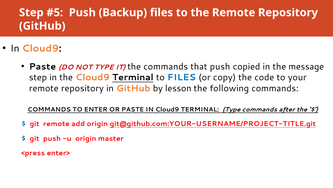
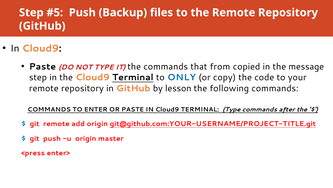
that push: push -> from (220, 66)
to FILES: FILES -> ONLY (182, 77)
